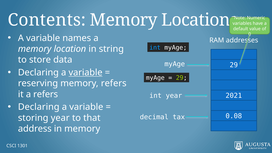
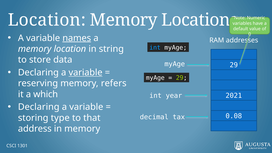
Contents: Contents -> Location (47, 20)
names underline: none -> present (77, 38)
a refers: refers -> which (46, 94)
storing year: year -> type (60, 118)
